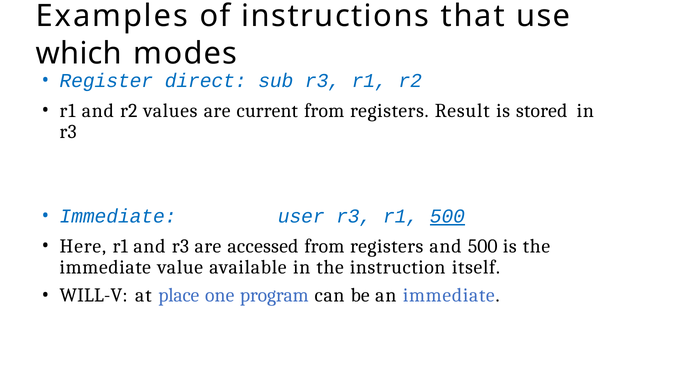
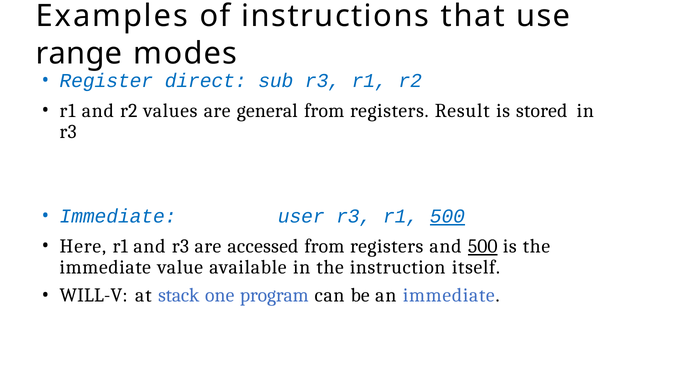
which: which -> range (79, 53)
current: current -> general (267, 111)
500 underline: none -> present (483, 246)
place: place -> stack (179, 295)
